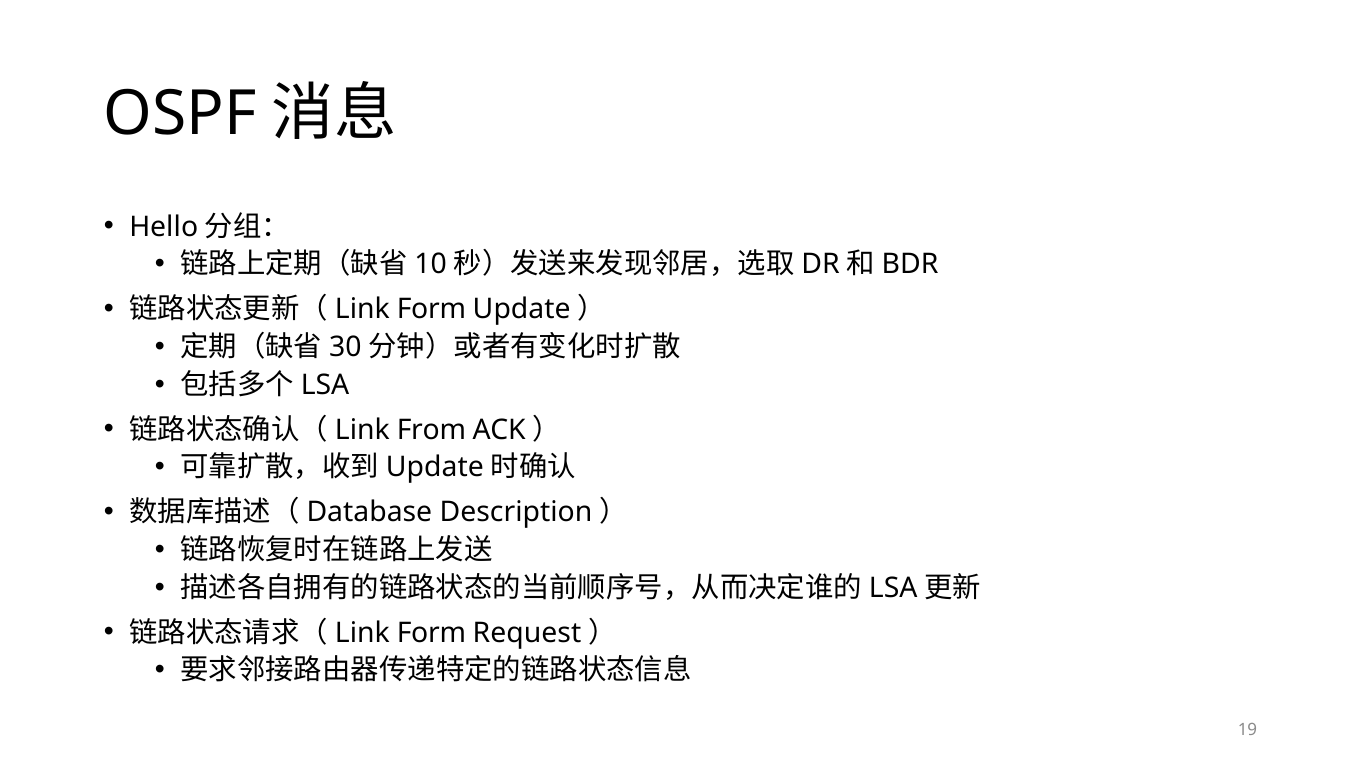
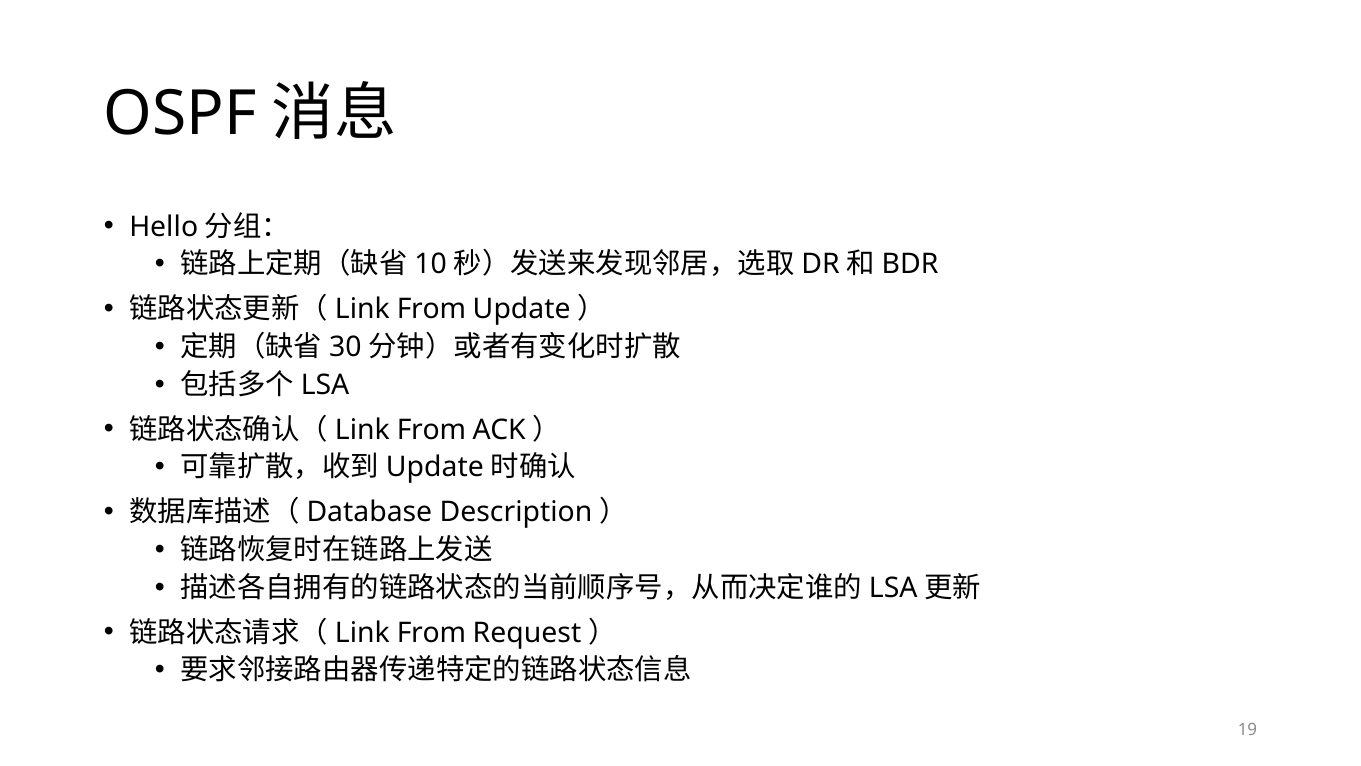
Form: Form -> From (431, 309)
Form: Form -> From (431, 632)
